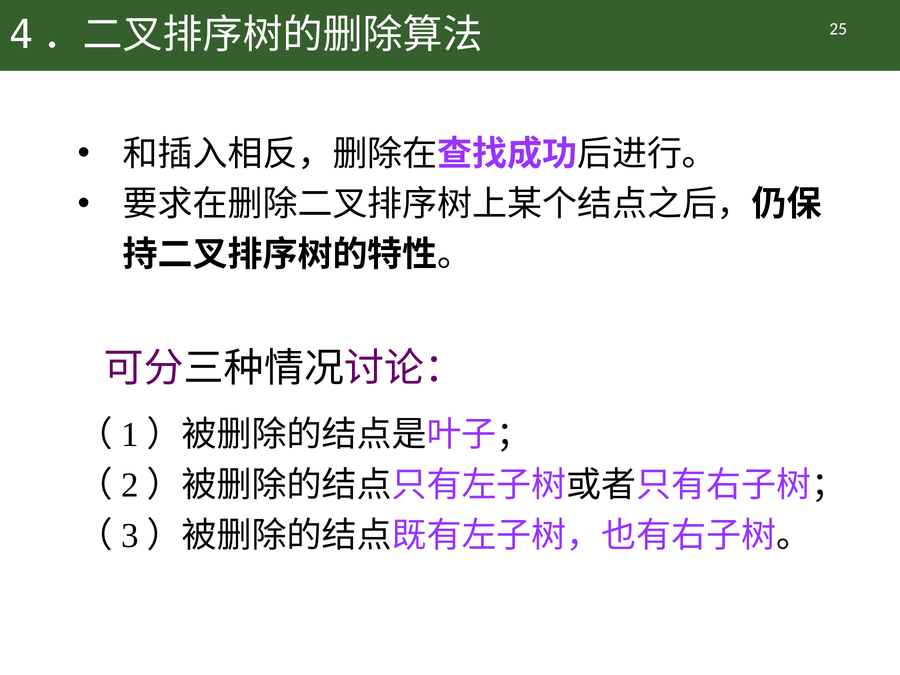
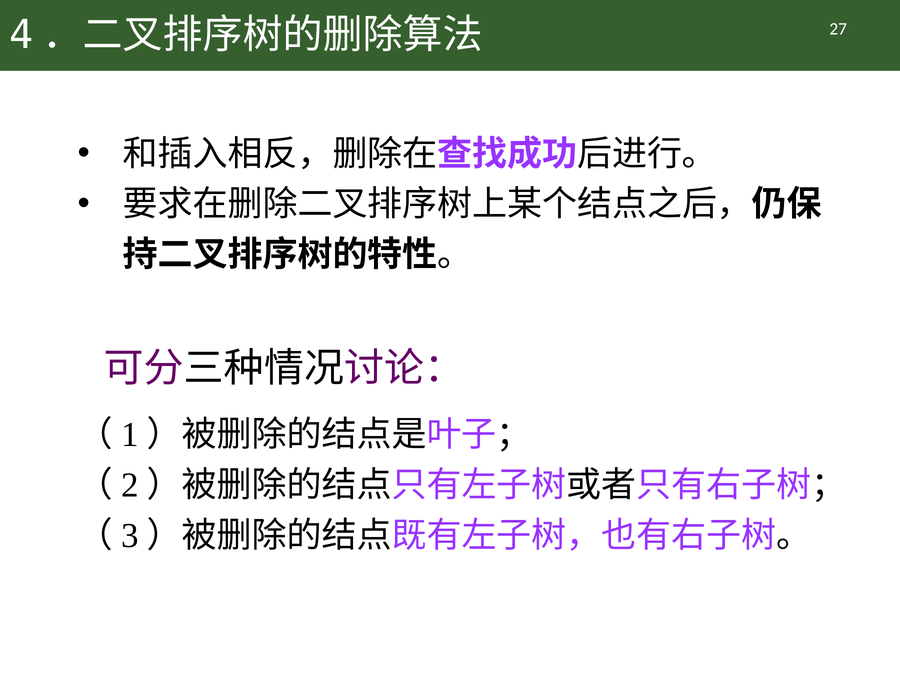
25: 25 -> 27 (838, 29)
